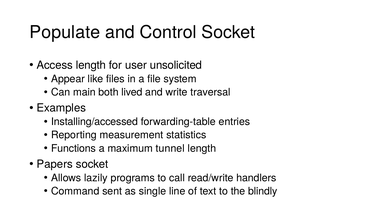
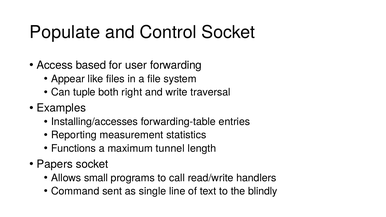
Access length: length -> based (91, 65)
unsolicited: unsolicited -> forwarding (176, 65)
main: main -> tuple (84, 92)
lived: lived -> right (132, 92)
Installing/accessed: Installing/accessed -> Installing/accesses (95, 122)
lazily: lazily -> small (96, 178)
